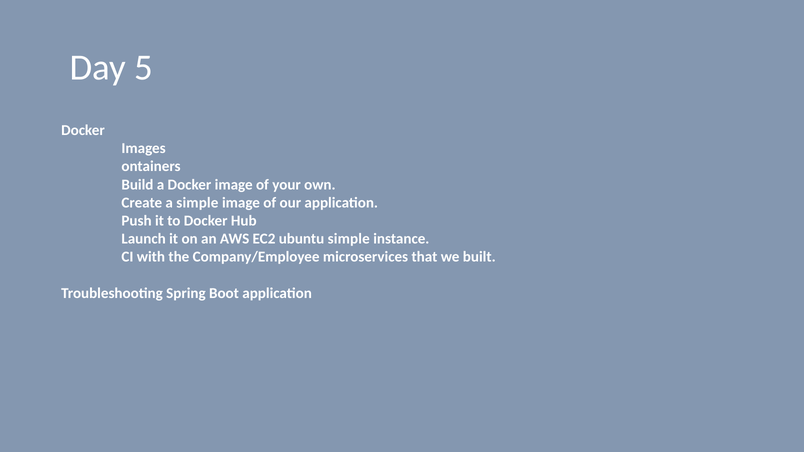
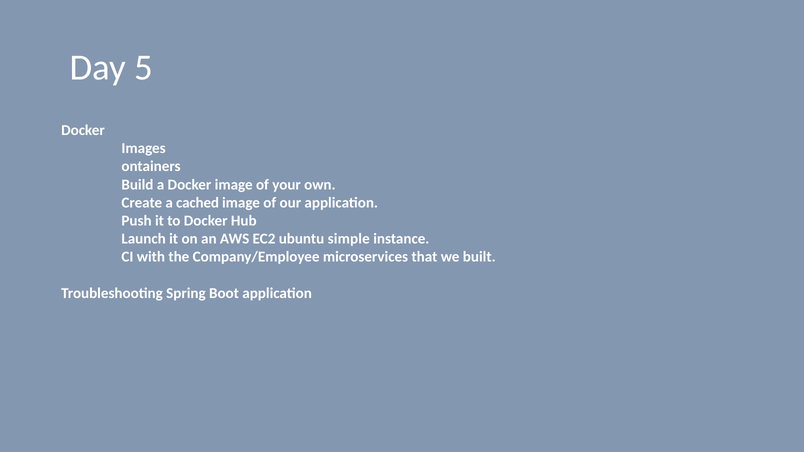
a simple: simple -> cached (198, 203)
